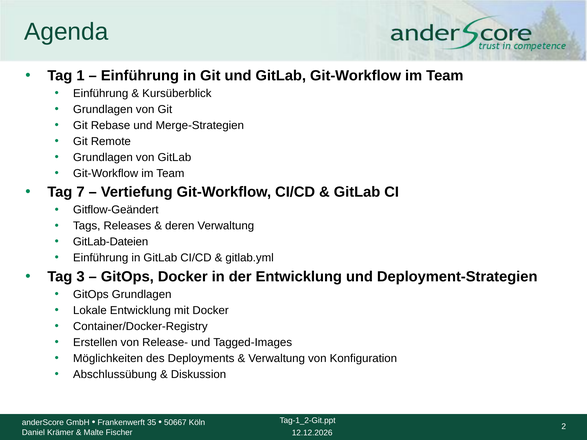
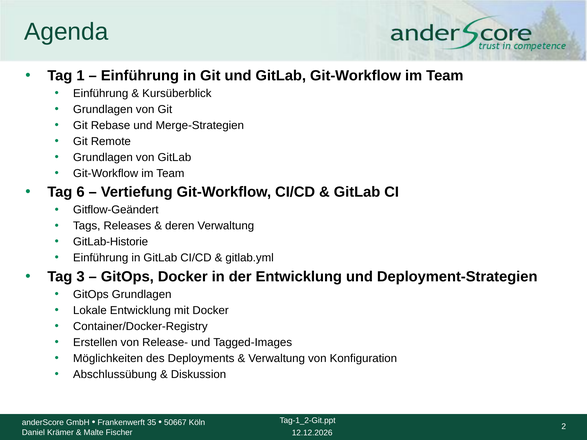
7: 7 -> 6 (81, 192)
GitLab-Dateien: GitLab-Dateien -> GitLab-Historie (111, 242)
